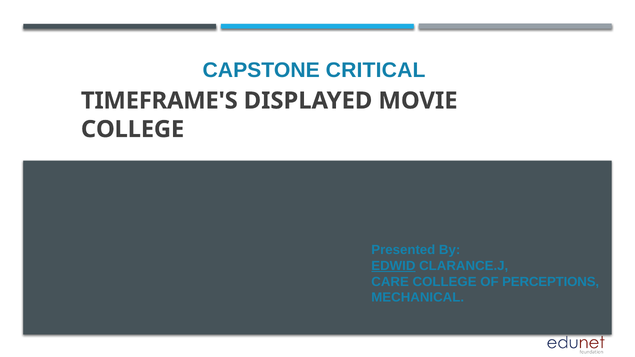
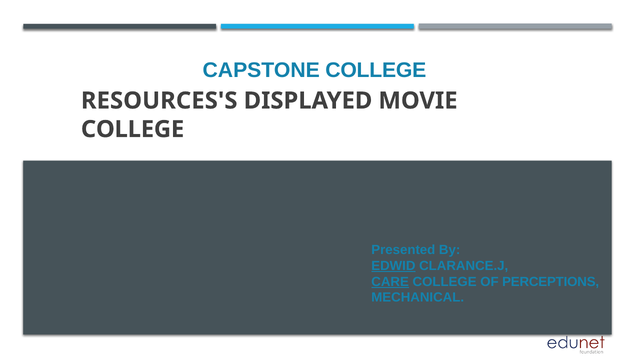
CAPSTONE CRITICAL: CRITICAL -> COLLEGE (376, 70)
TIMEFRAME'S: TIMEFRAME'S -> RESOURCES'S (159, 101)
CARE underline: none -> present (390, 282)
